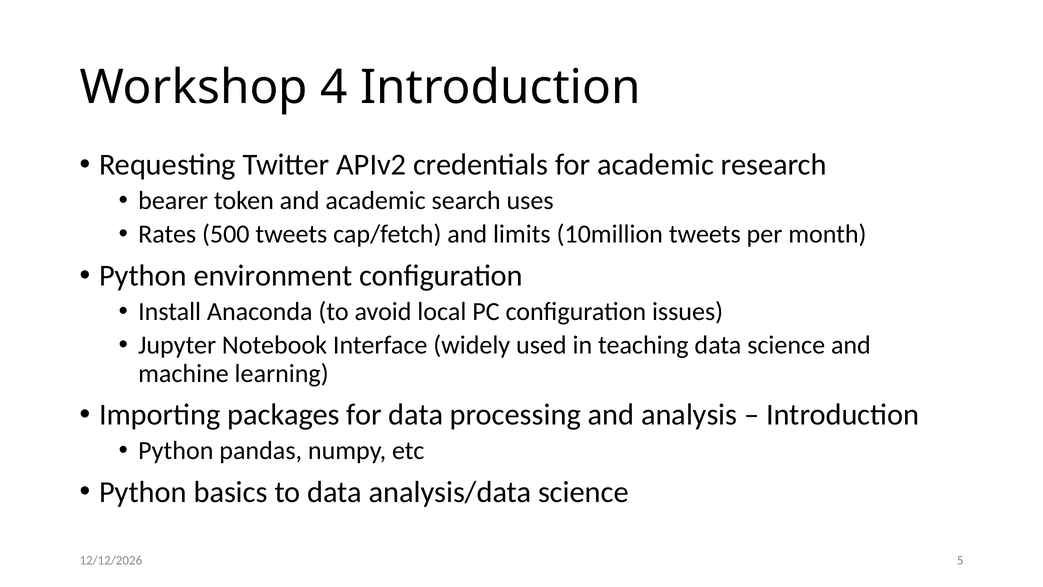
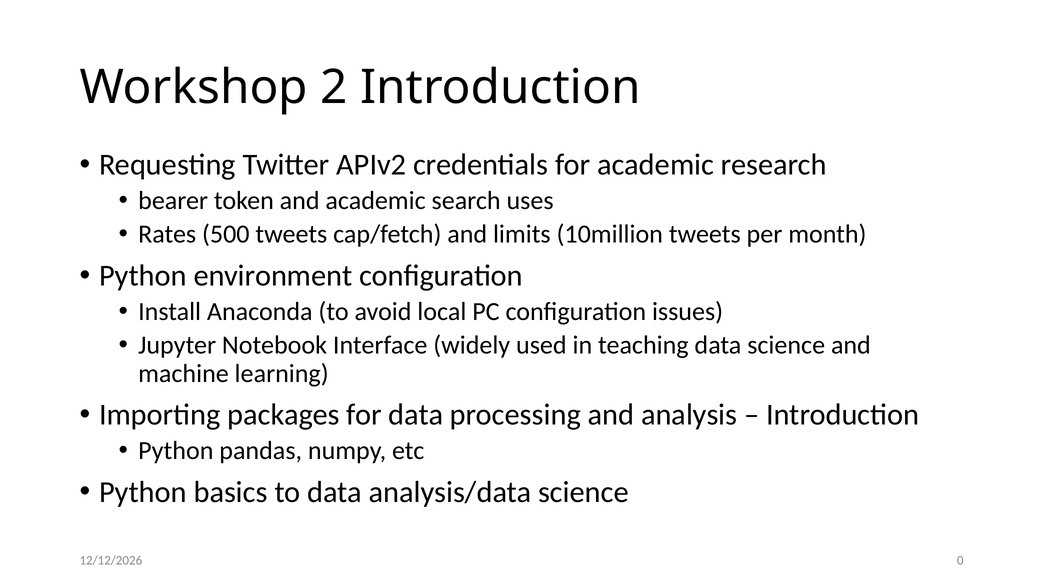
4: 4 -> 2 (334, 88)
5: 5 -> 0 (960, 560)
